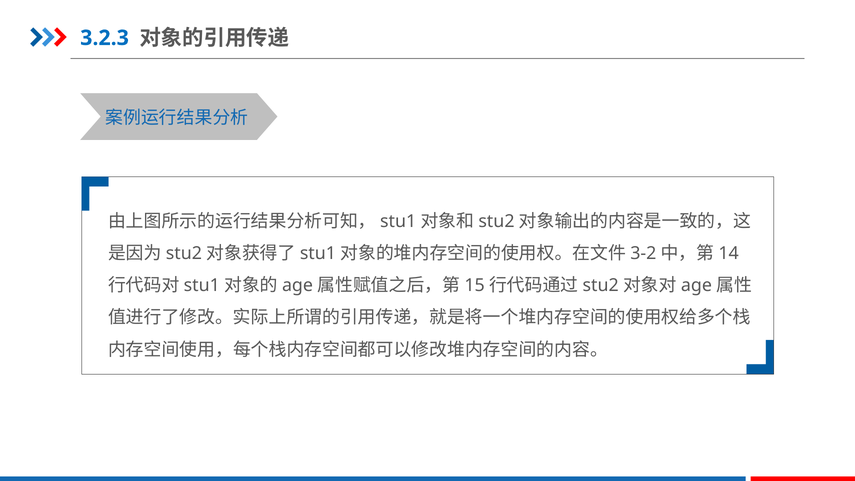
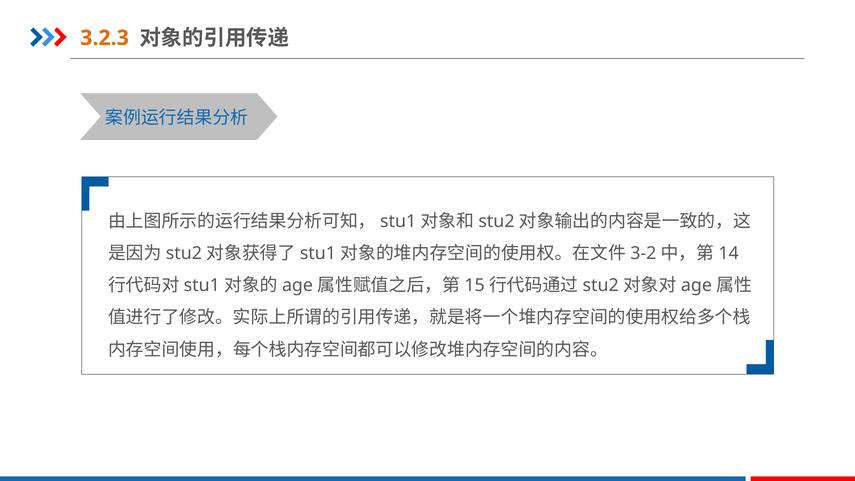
3.2.3 colour: blue -> orange (105, 38)
